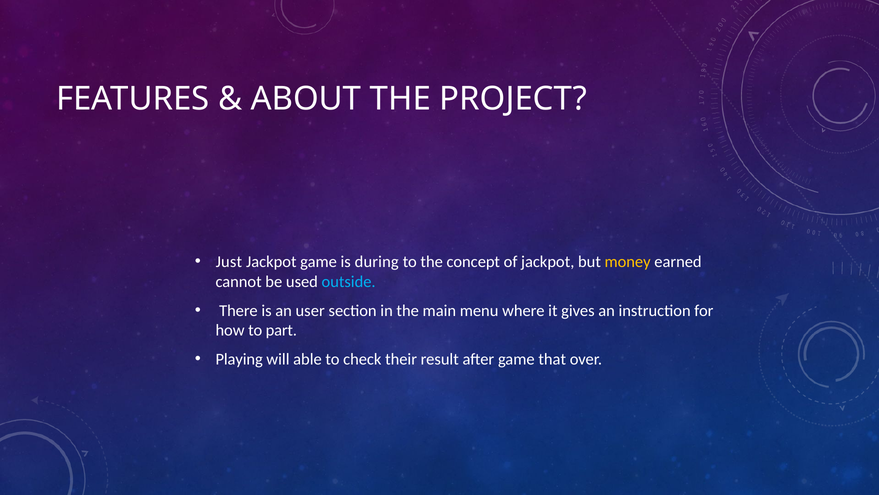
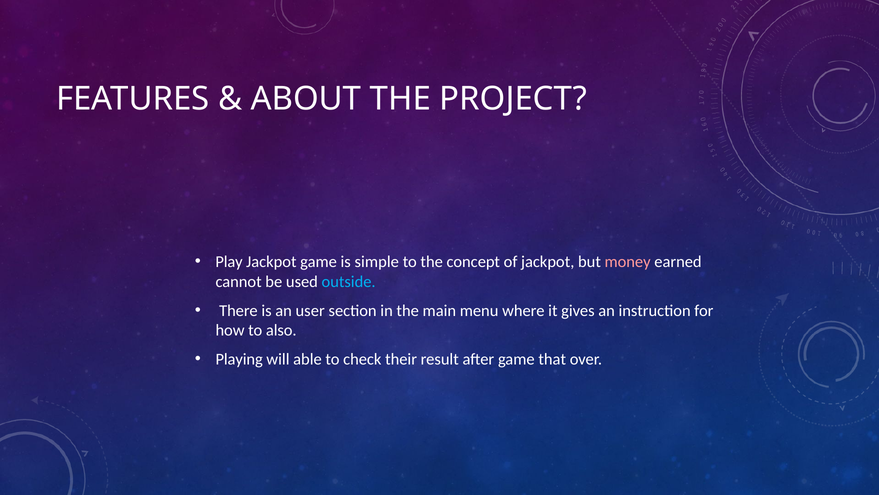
Just: Just -> Play (229, 262)
during: during -> simple (377, 262)
money colour: yellow -> pink (628, 262)
part: part -> also (281, 330)
